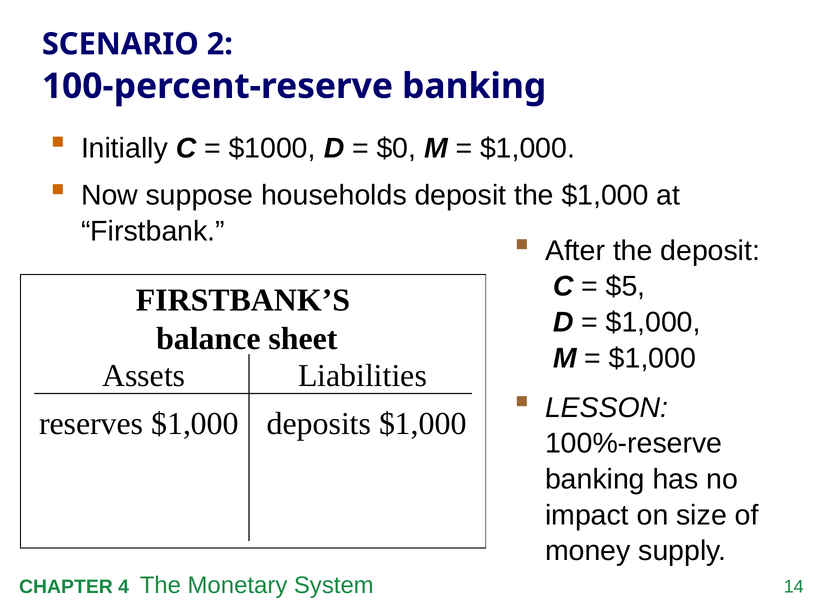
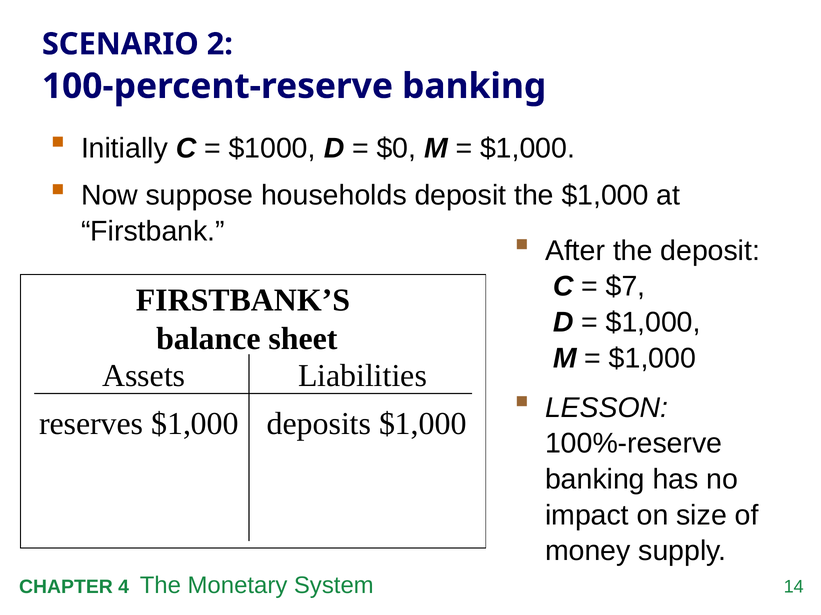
$5: $5 -> $7 (626, 287)
